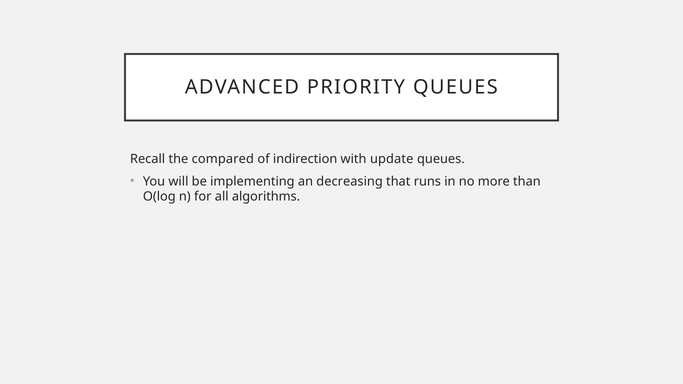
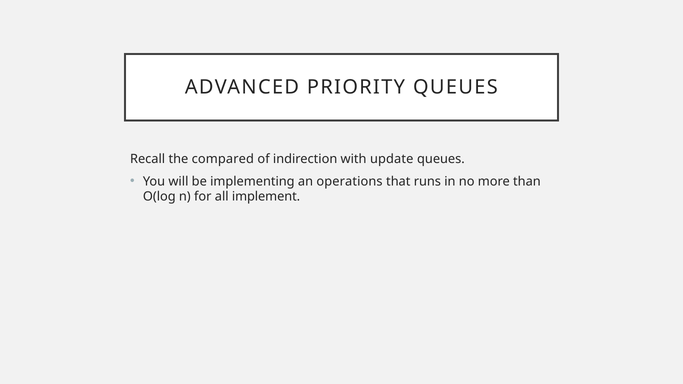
decreasing: decreasing -> operations (350, 181)
algorithms: algorithms -> implement (266, 197)
